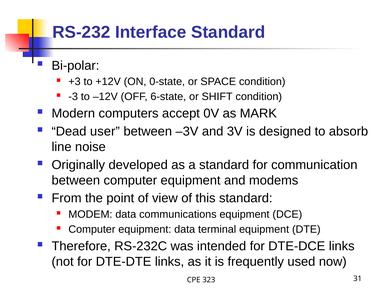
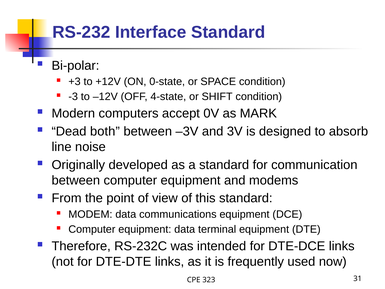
6-state: 6-state -> 4-state (168, 97)
user: user -> both (105, 131)
